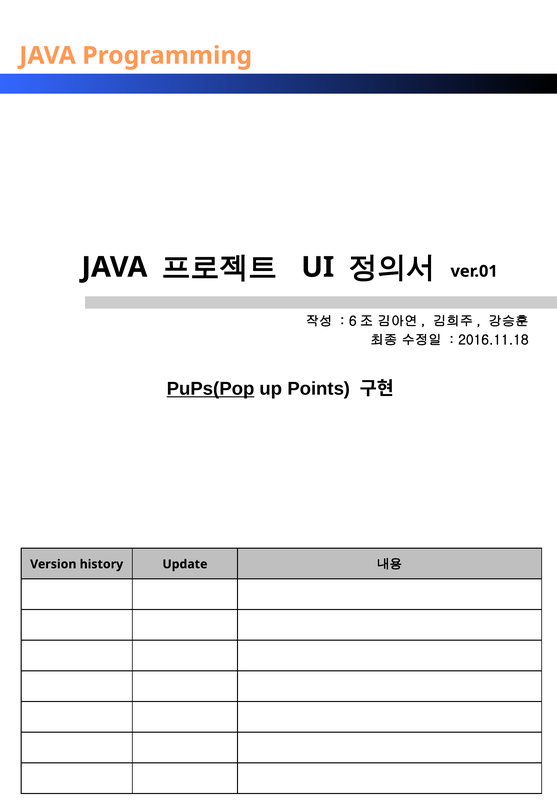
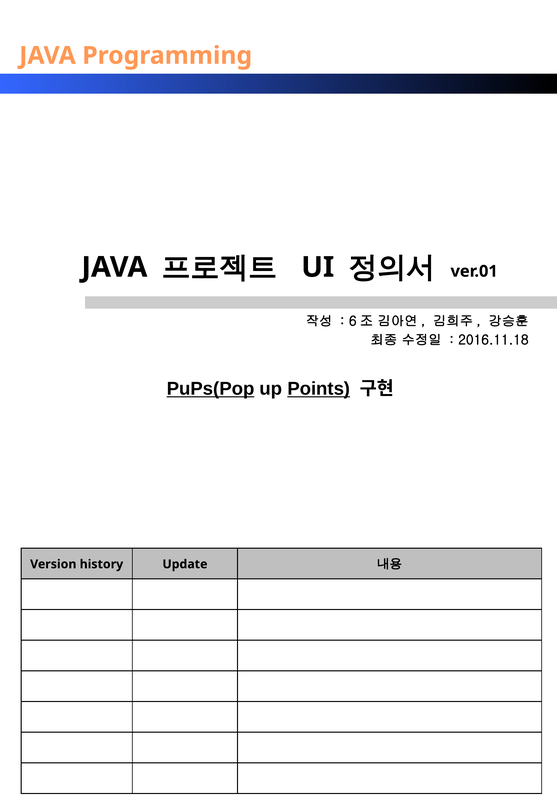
Points underline: none -> present (319, 389)
